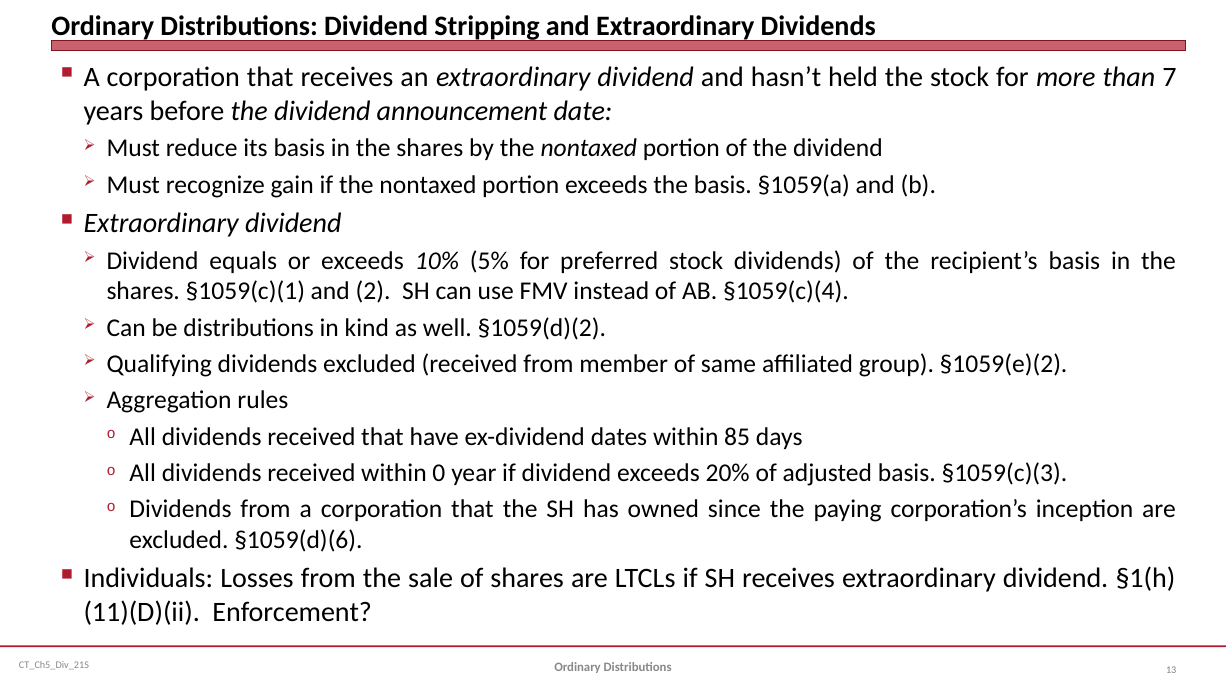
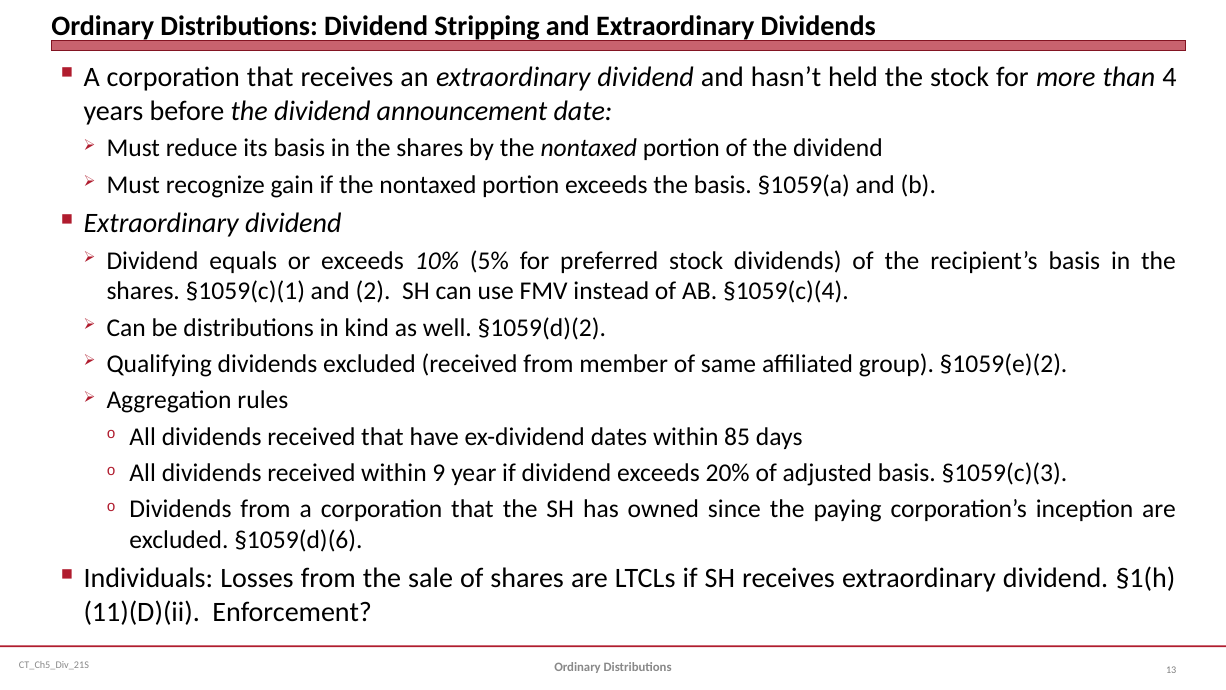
7: 7 -> 4 (1170, 77)
0: 0 -> 9 (439, 473)
